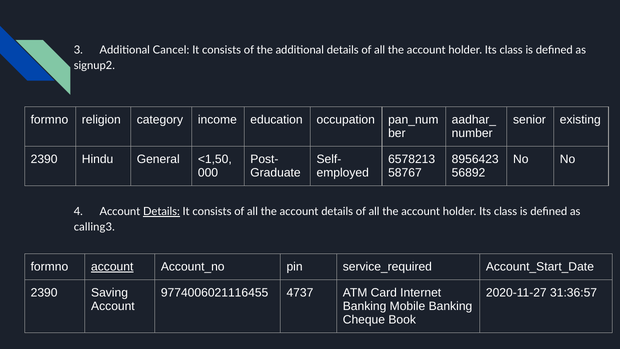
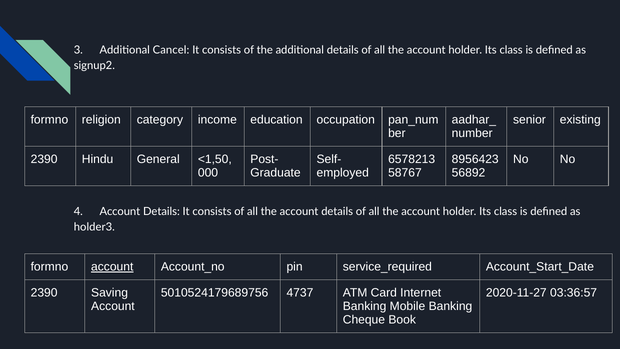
Details underline: present -> none (161, 212)
calling3: calling3 -> holder3 (94, 227)
9774006021116455: 9774006021116455 -> 5010524179689756 (215, 293)
31:36:57: 31:36:57 -> 03:36:57 (574, 293)
